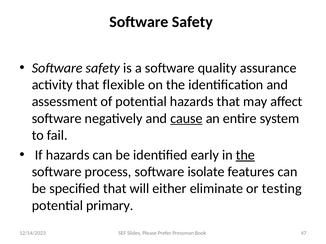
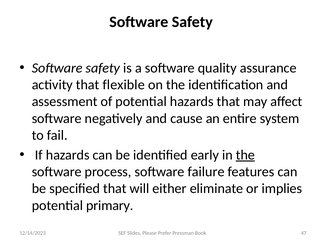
cause underline: present -> none (186, 119)
isolate: isolate -> failure (206, 172)
testing: testing -> implies (282, 189)
